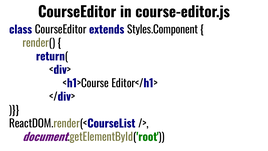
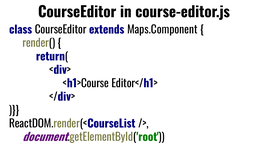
Styles.Component: Styles.Component -> Maps.Component (162, 30)
